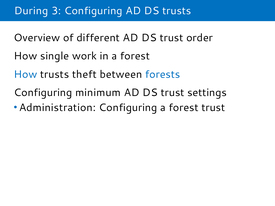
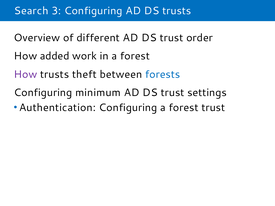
During: During -> Search (31, 11)
single: single -> added (55, 56)
How colour: blue -> purple (26, 74)
Administration: Administration -> Authentication (57, 108)
